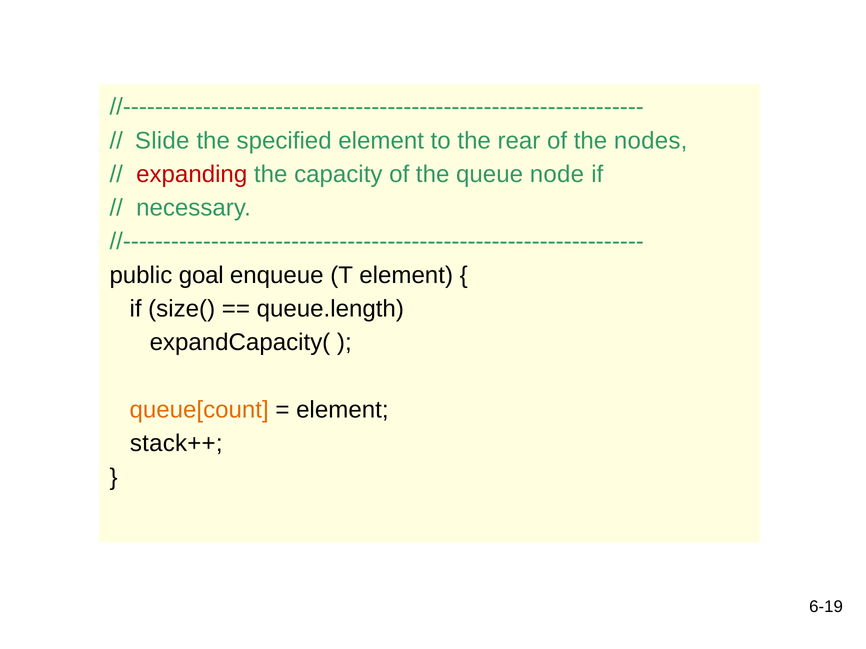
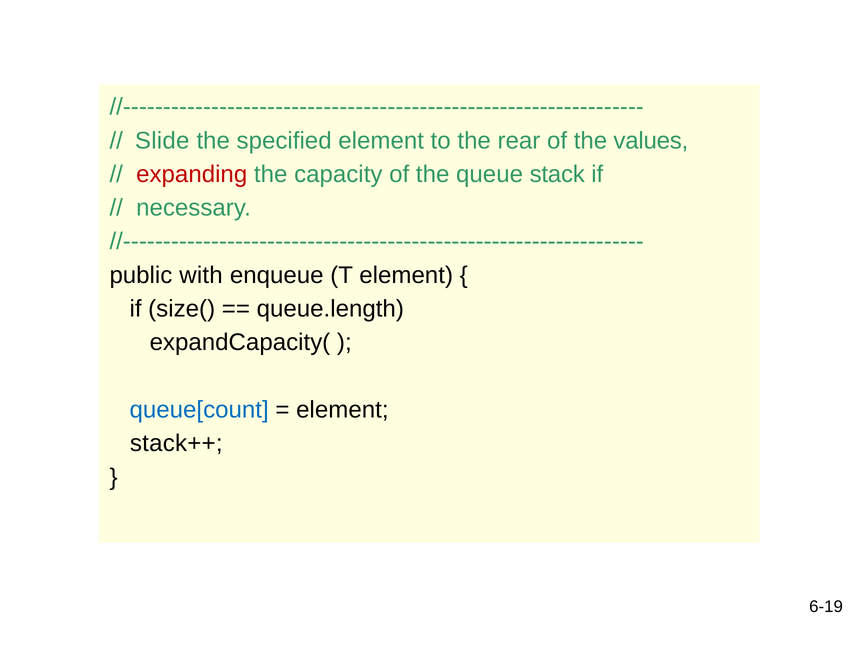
nodes: nodes -> values (651, 141)
node: node -> stack (557, 174)
goal: goal -> with (201, 275)
queue[count colour: orange -> blue (199, 410)
